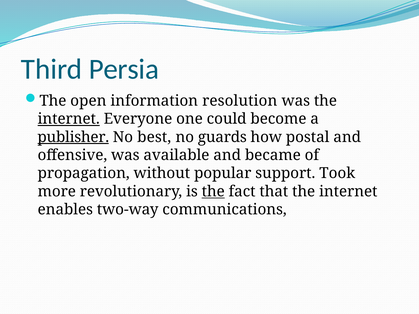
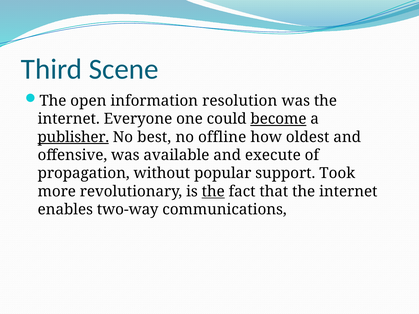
Persia: Persia -> Scene (124, 69)
internet underline: present -> none (69, 119)
become underline: none -> present (278, 119)
guards: guards -> offline (222, 137)
postal: postal -> oldest (308, 137)
became: became -> execute (273, 155)
